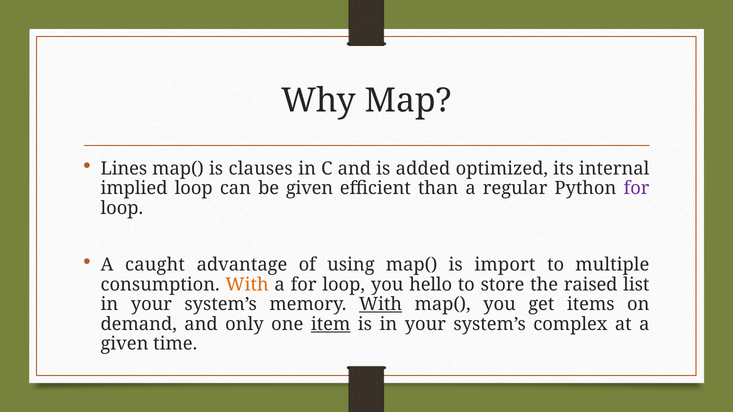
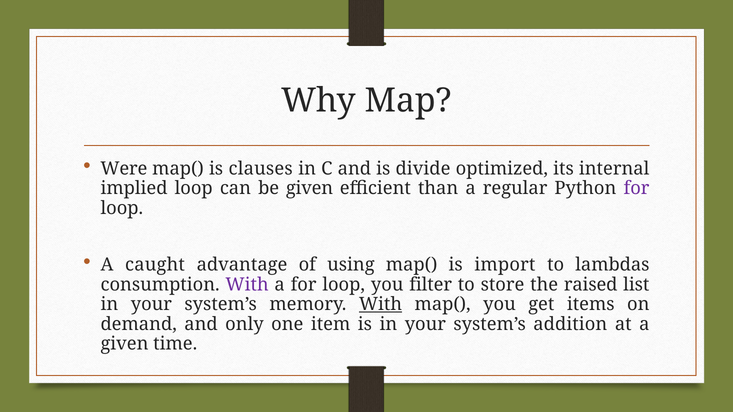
Lines: Lines -> Were (124, 169)
added: added -> divide (423, 169)
multiple: multiple -> lambdas (612, 265)
With colour: orange -> purple (247, 285)
hello: hello -> filter (431, 285)
item underline: present -> none (331, 324)
complex: complex -> addition (570, 324)
